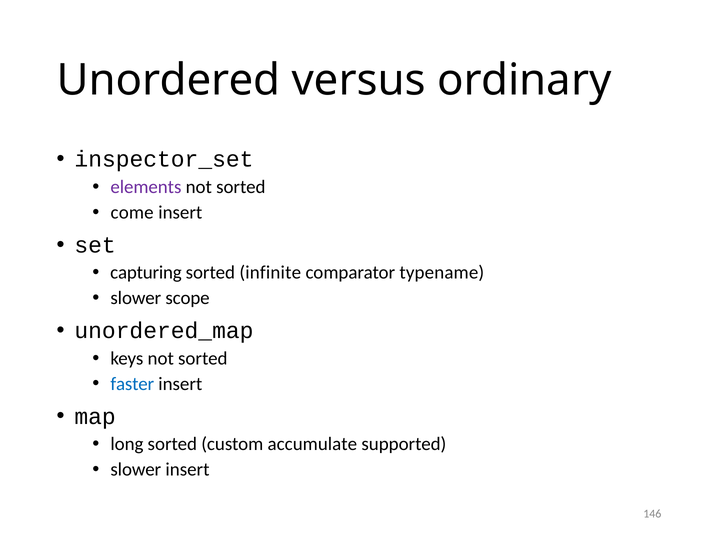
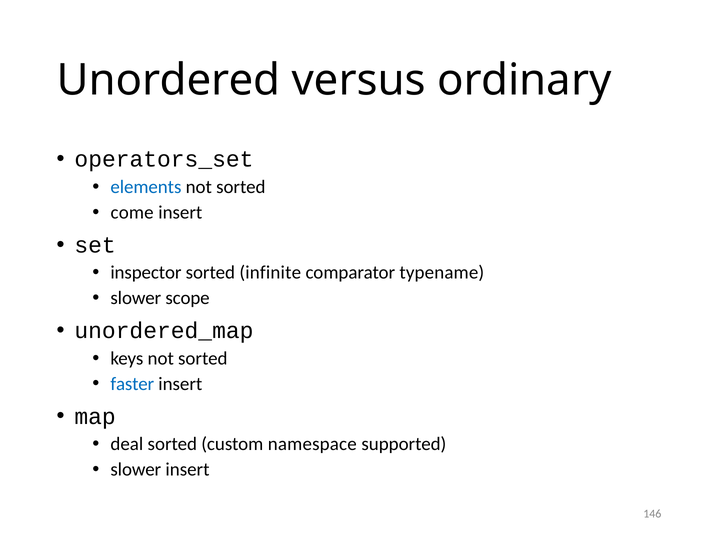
inspector_set: inspector_set -> operators_set (164, 159)
elements colour: purple -> blue (146, 187)
capturing: capturing -> inspector (146, 272)
long: long -> deal (127, 444)
accumulate: accumulate -> namespace (312, 444)
